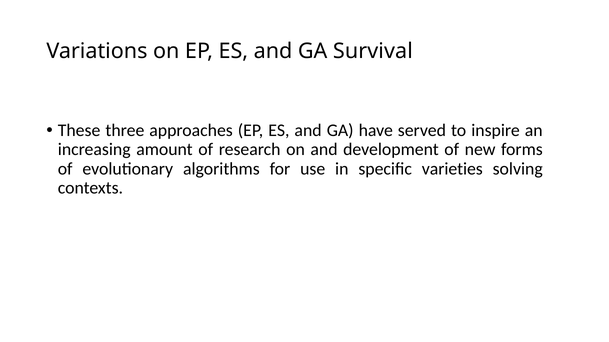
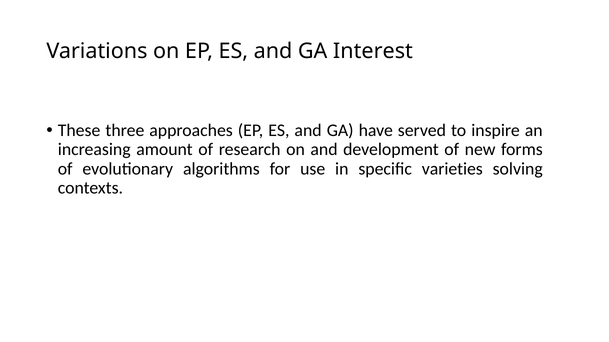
Survival: Survival -> Interest (373, 51)
